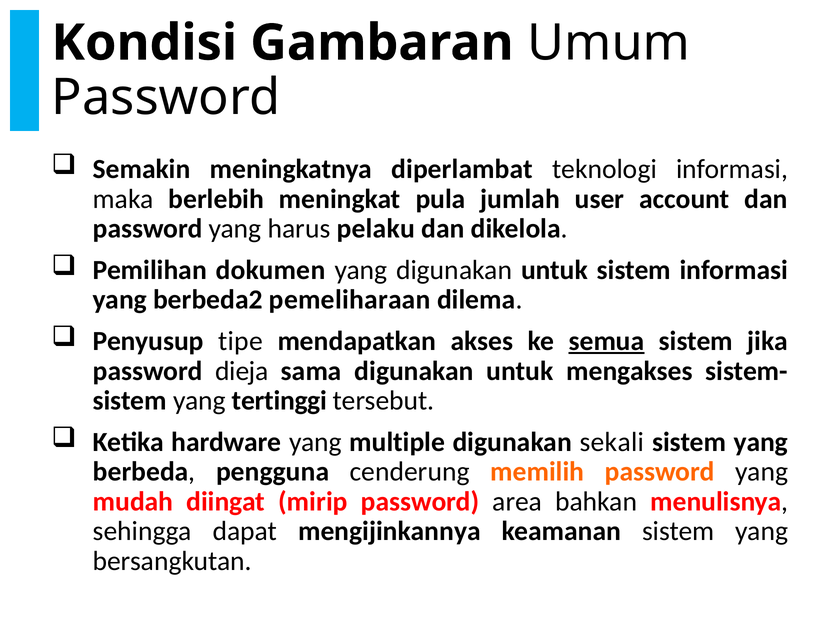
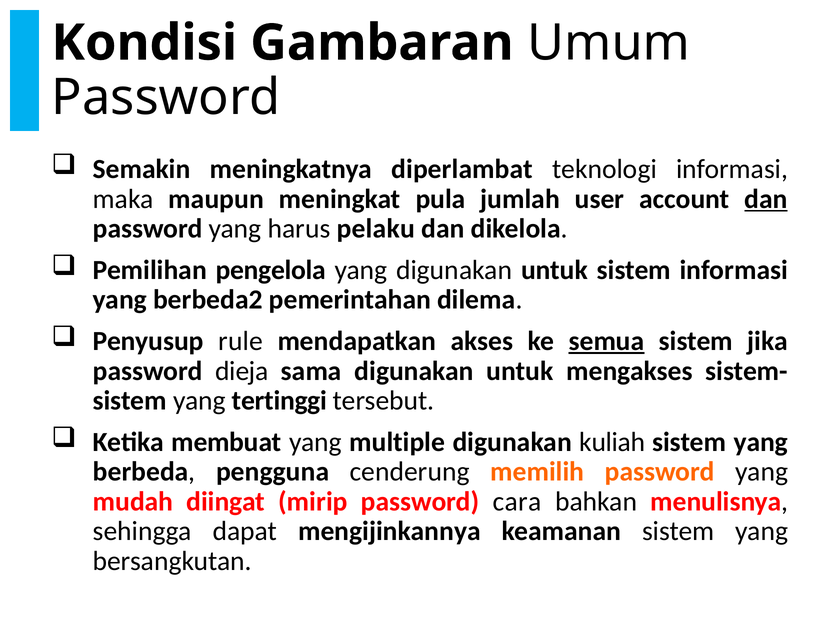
berlebih: berlebih -> maupun (216, 199)
dan underline: none -> present (766, 199)
dokumen: dokumen -> pengelola (271, 270)
pemeliharaan: pemeliharaan -> pemerintahan (350, 300)
tipe: tipe -> rule (241, 341)
hardware: hardware -> membuat (226, 442)
sekali: sekali -> kuliah (612, 442)
area: area -> cara (517, 502)
